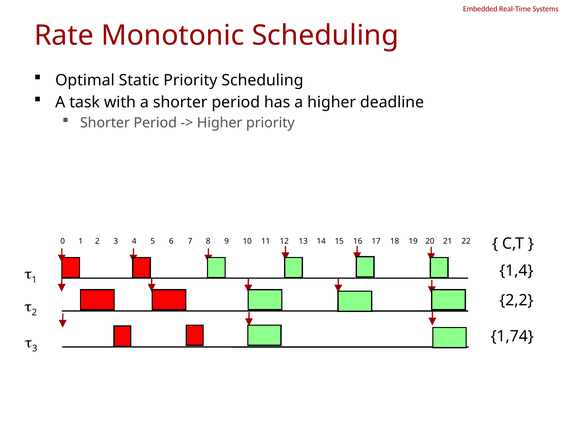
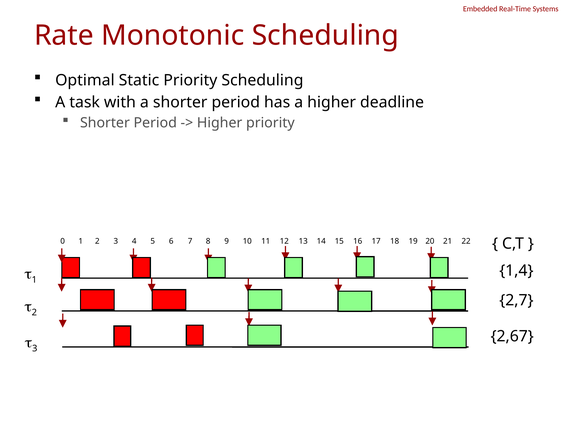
2,2: 2,2 -> 2,7 (516, 301)
1,74: 1,74 -> 2,67 (512, 337)
